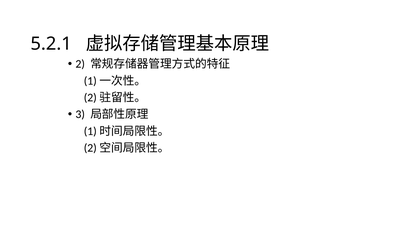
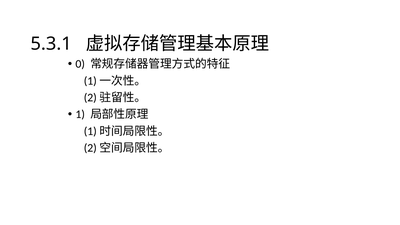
5.2.1: 5.2.1 -> 5.3.1 (51, 44)
2: 2 -> 0 (80, 64)
3: 3 -> 1 (80, 114)
